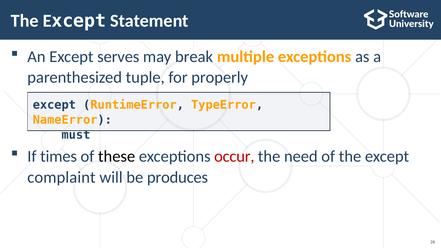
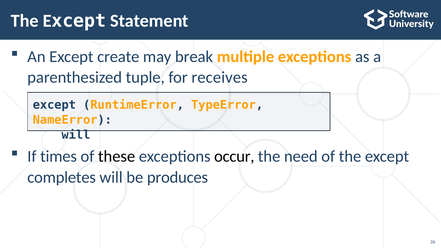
serves: serves -> create (118, 57)
properly: properly -> receives (220, 77)
must: must -> will (76, 135)
occur colour: red -> black (234, 157)
complaint: complaint -> completes (62, 177)
